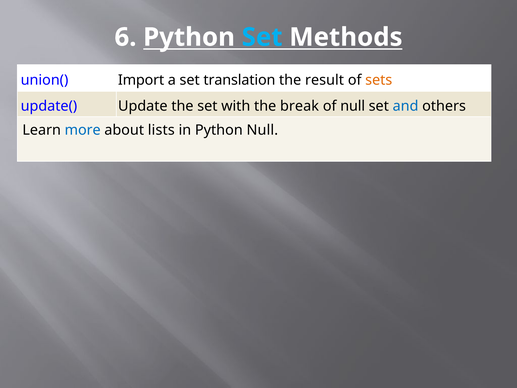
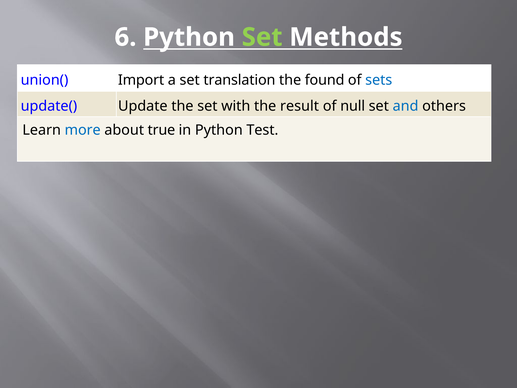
Set colour: light blue -> light green (262, 37)
result: result -> found (325, 80)
sets colour: orange -> blue (379, 80)
break: break -> result (300, 106)
lists: lists -> true (161, 130)
Python Null: Null -> Test (262, 130)
